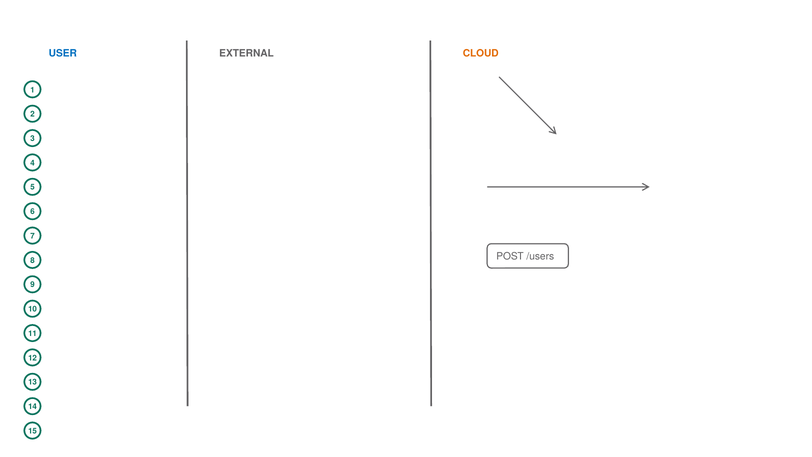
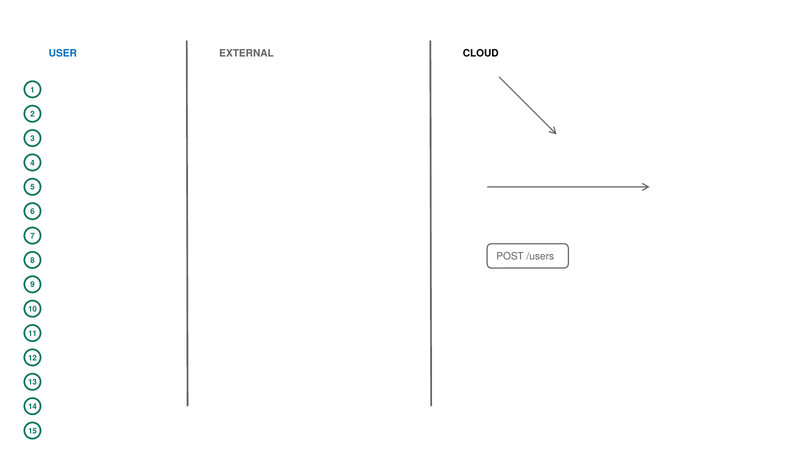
CLOUD colour: orange -> black (481, 53)
